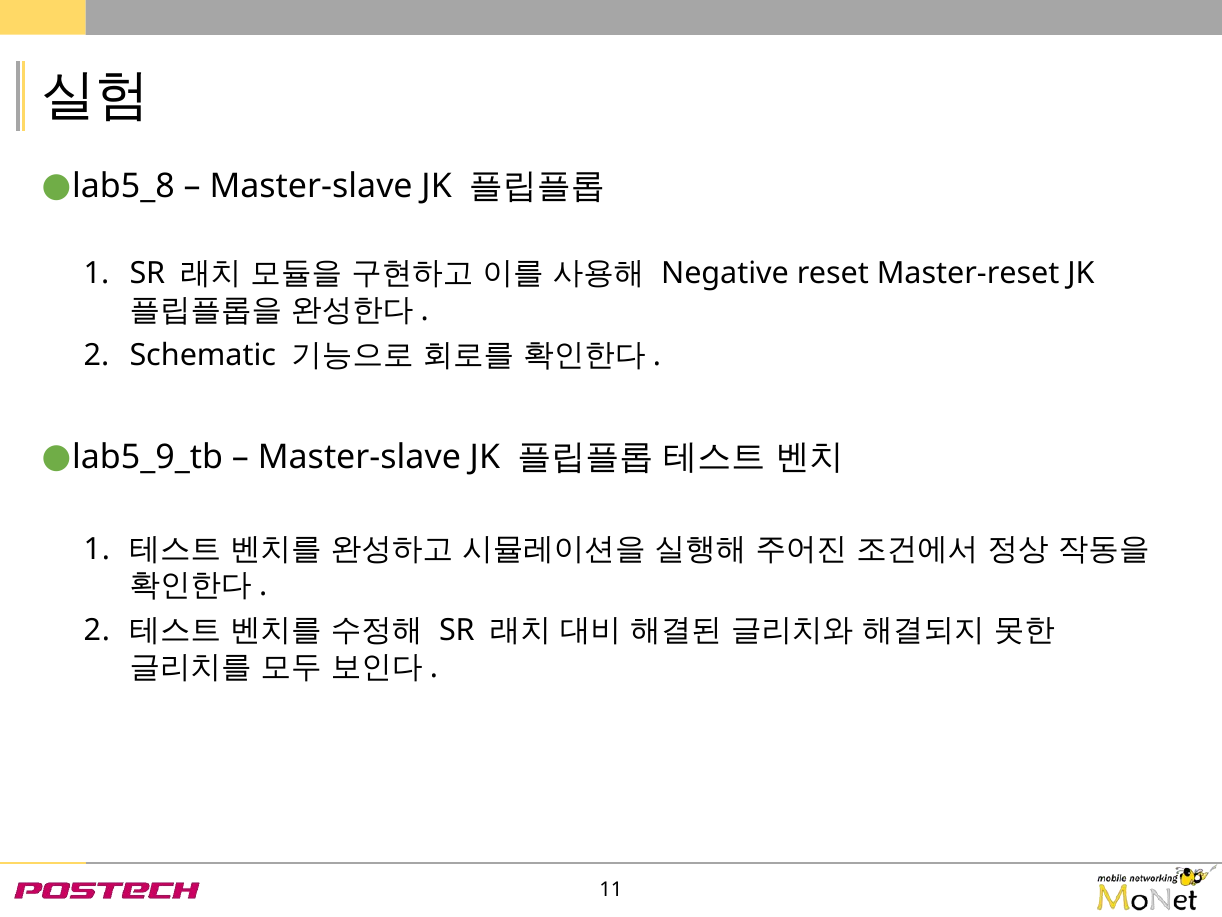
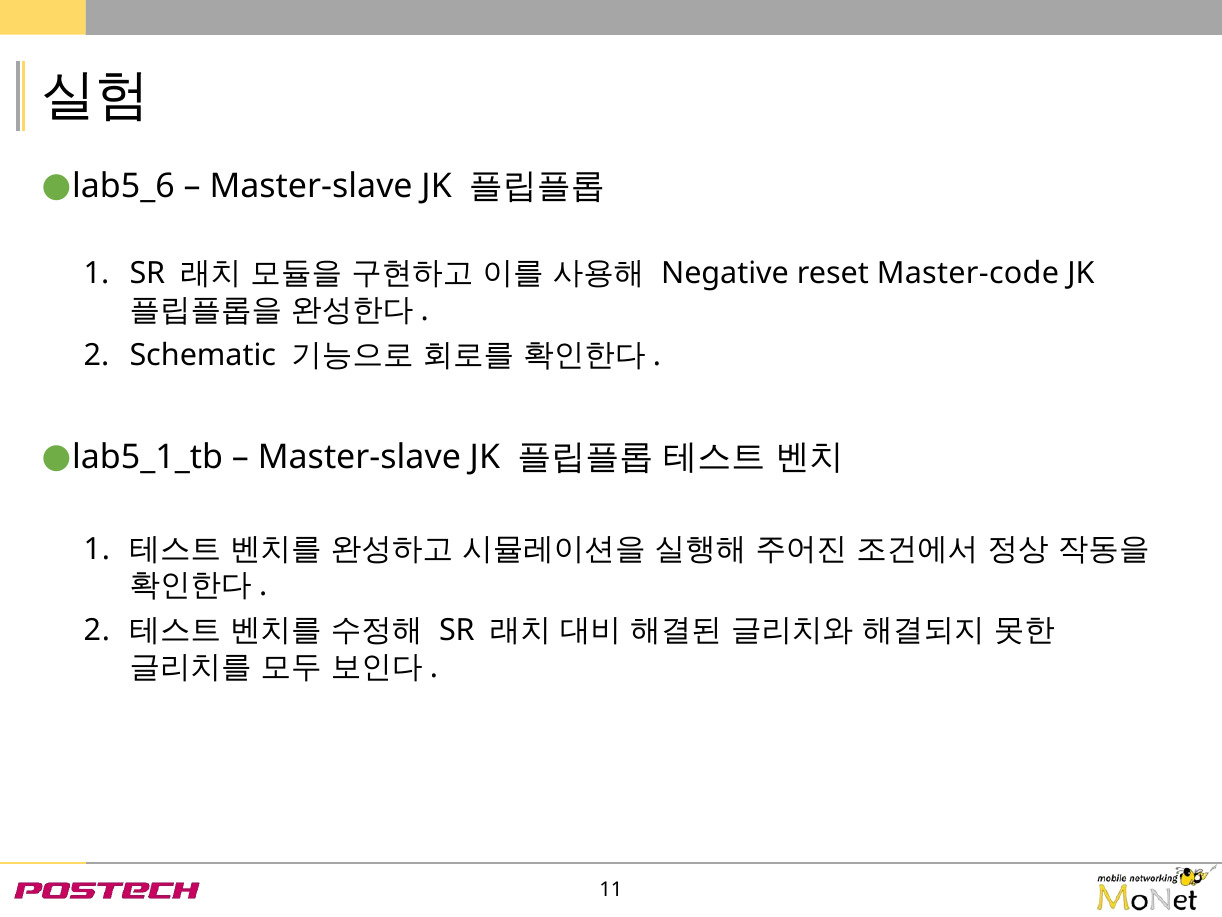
lab5_8: lab5_8 -> lab5_6 (123, 186)
Master-reset: Master-reset -> Master-code (968, 274)
lab5_9_tb: lab5_9_tb -> lab5_1_tb (148, 457)
